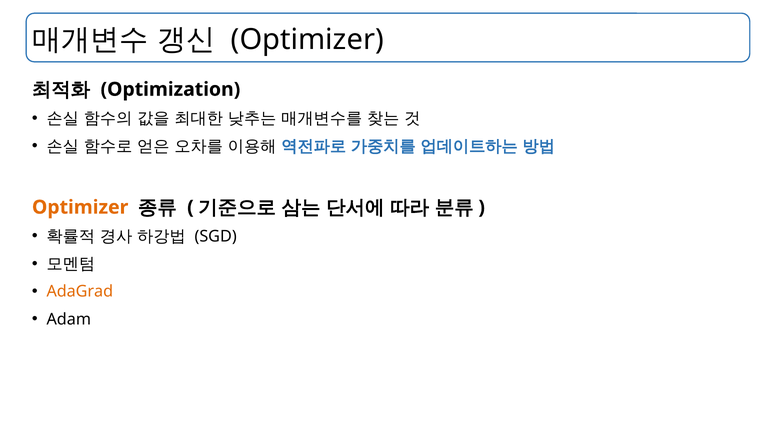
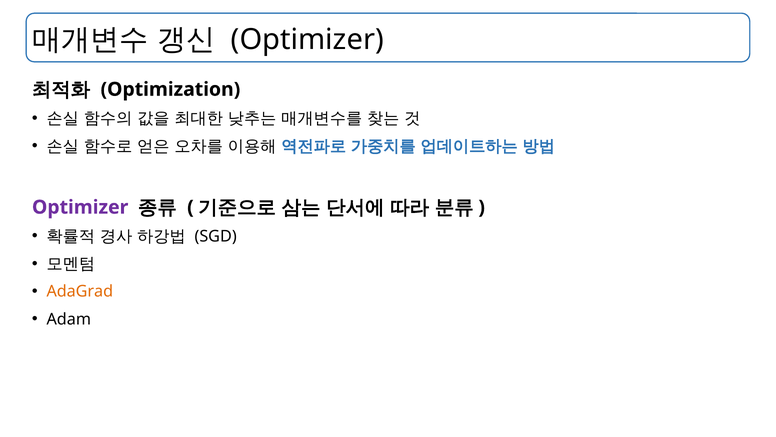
Optimizer colour: orange -> purple (80, 207)
